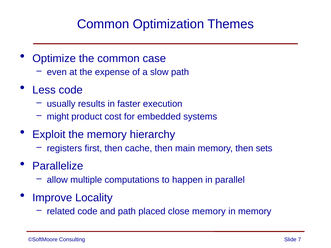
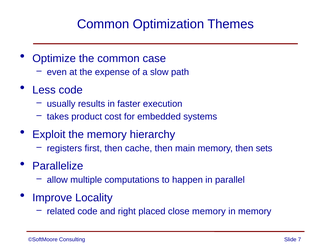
might: might -> takes (58, 117)
and path: path -> right (127, 212)
